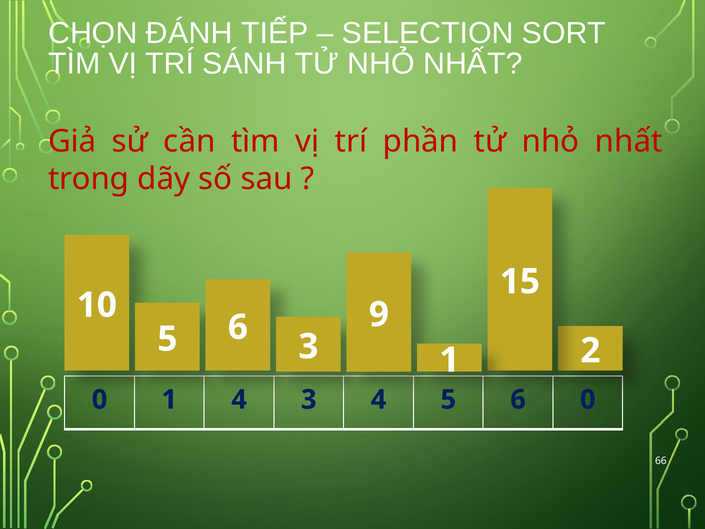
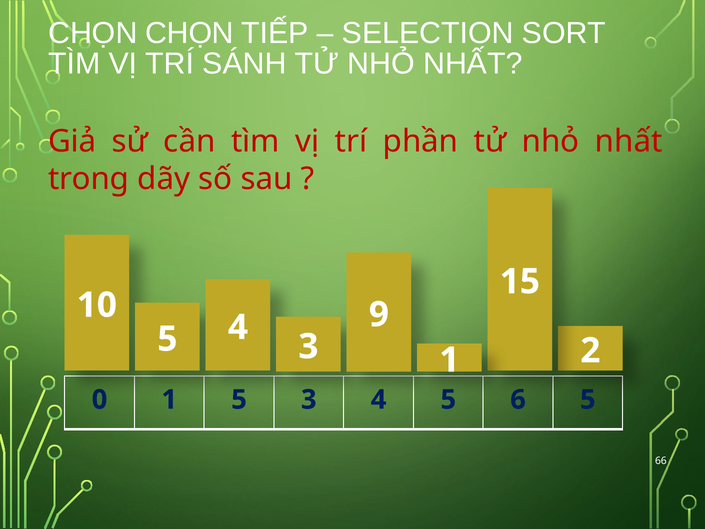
CHỌN ĐÁNH: ĐÁNH -> CHỌN (190, 33)
6: 6 -> 4 (238, 327)
1 4: 4 -> 5 (239, 399)
6 0: 0 -> 5 (588, 399)
